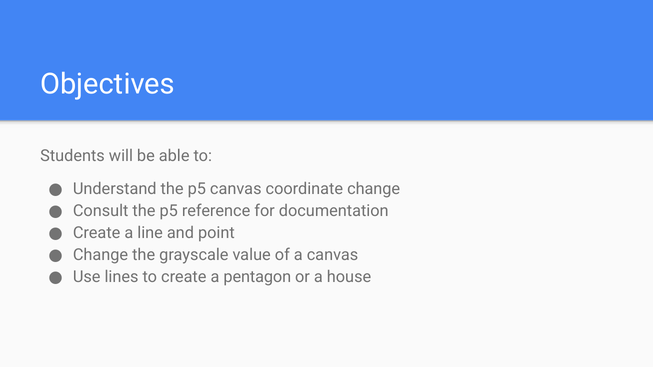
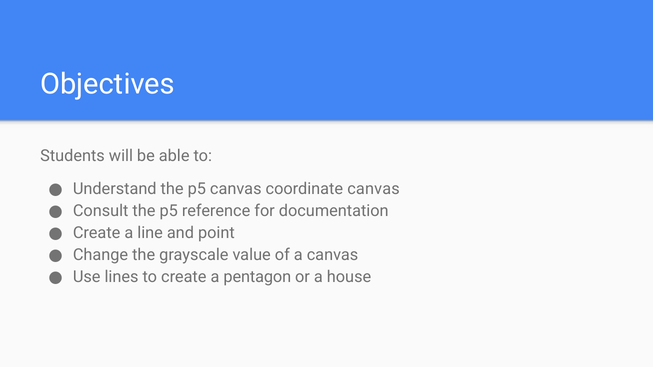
coordinate change: change -> canvas (373, 189)
